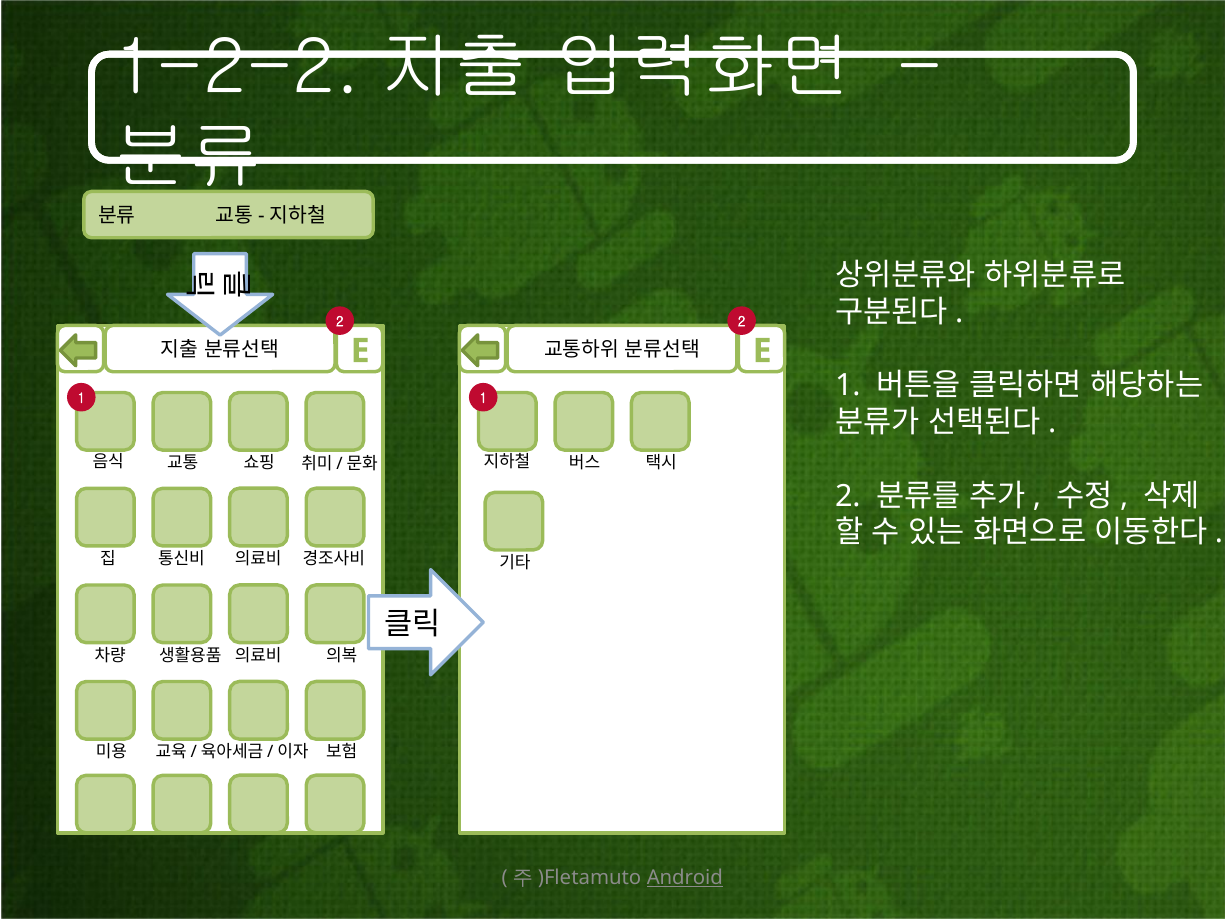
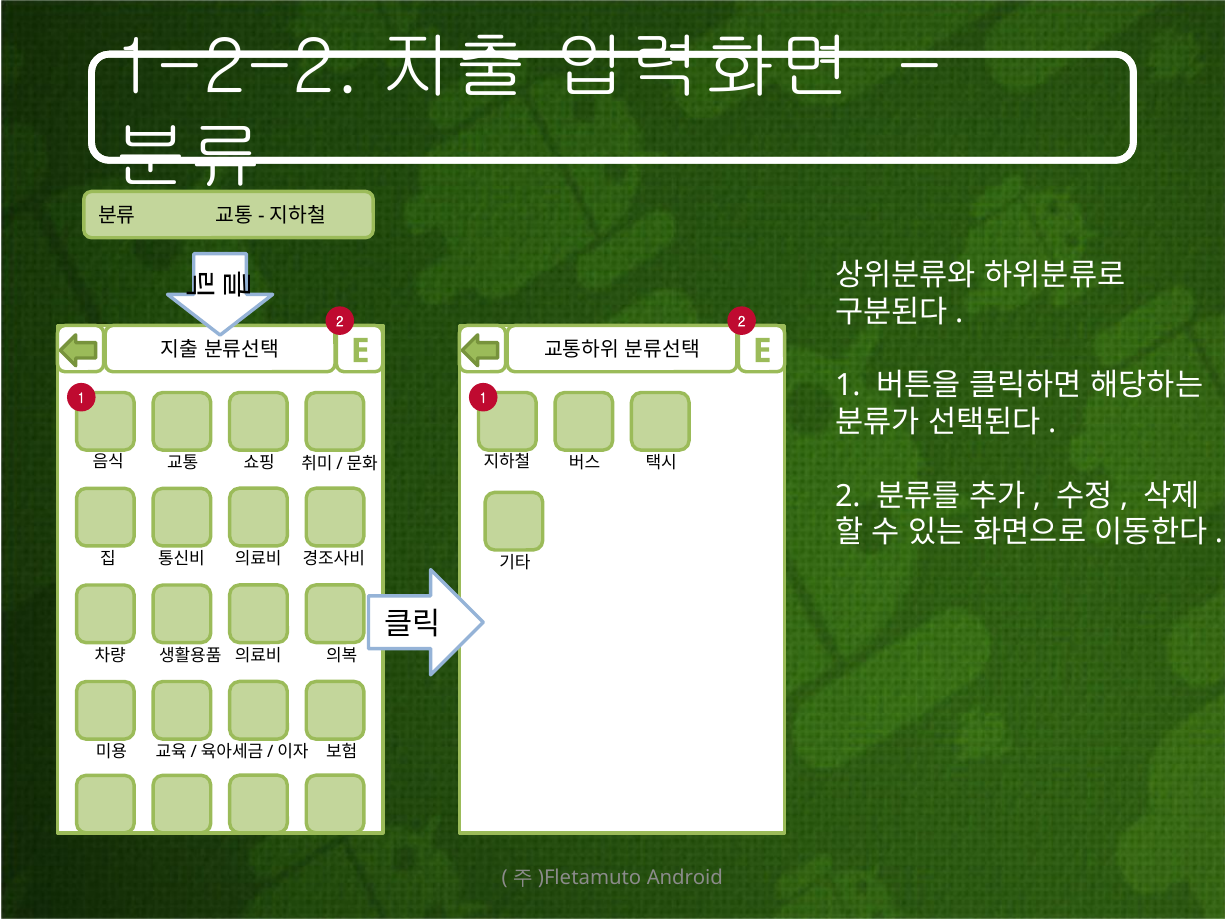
Android underline: present -> none (685, 877)
